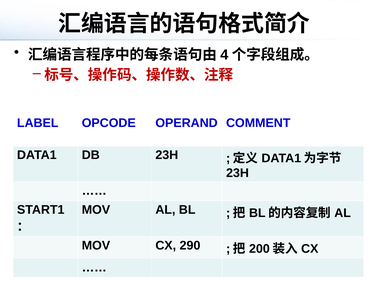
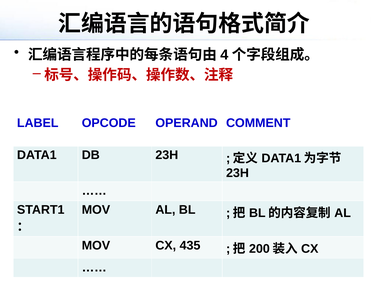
290: 290 -> 435 (190, 245)
